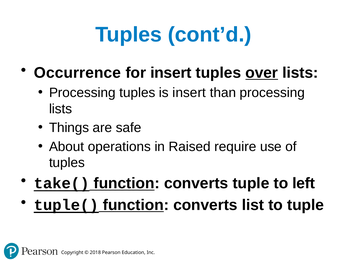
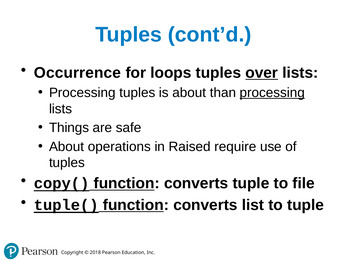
for insert: insert -> loops (171, 73)
is insert: insert -> about (189, 93)
processing underline: none -> present (272, 93)
take(: take( -> copy( (62, 184)
left: left -> file (304, 184)
